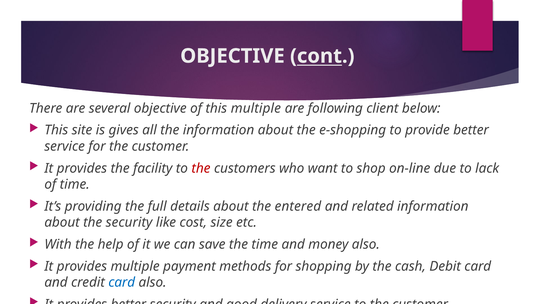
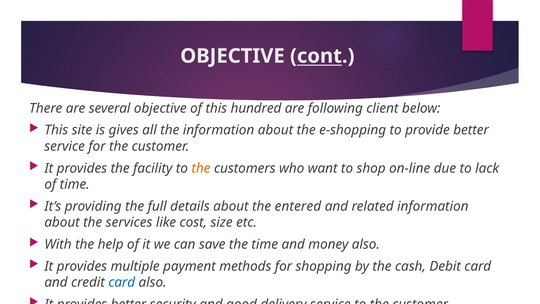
this multiple: multiple -> hundred (256, 108)
the colour: red -> orange (201, 168)
the security: security -> services (129, 222)
